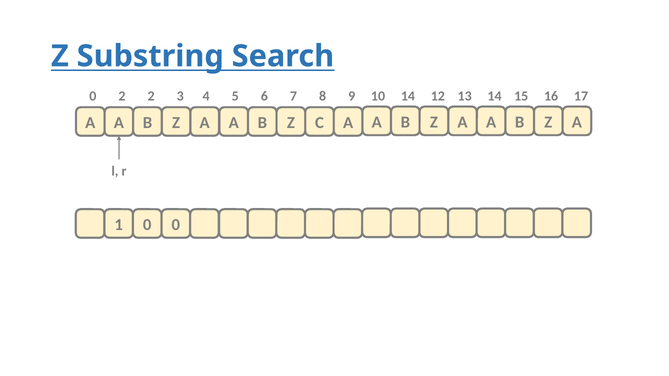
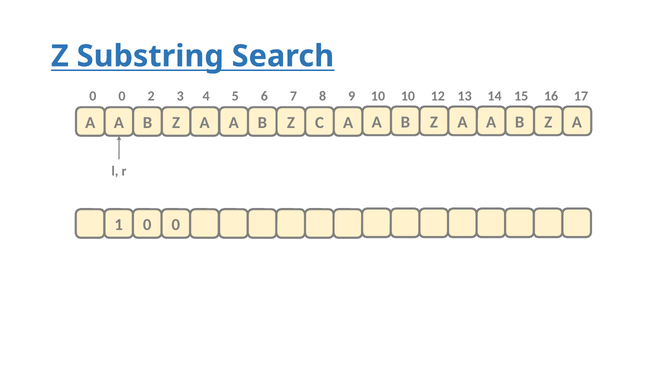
0 2: 2 -> 0 (122, 96)
10 14: 14 -> 10 (408, 96)
